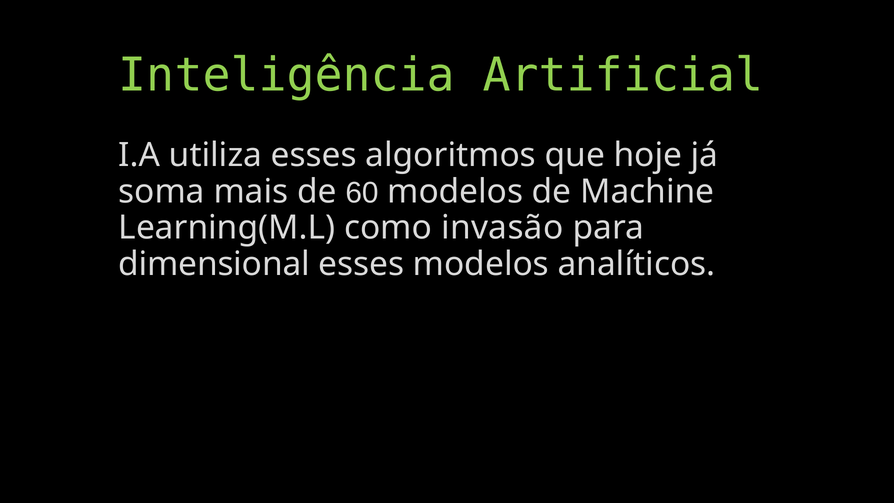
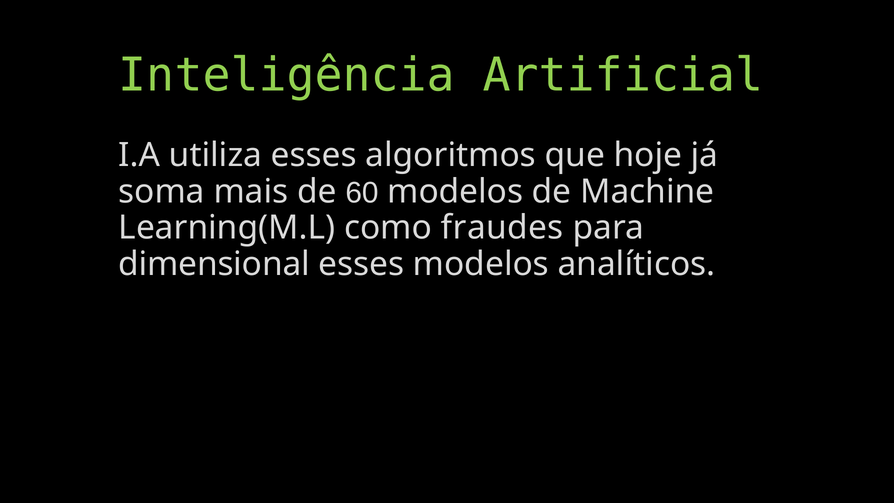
invasão: invasão -> fraudes (502, 228)
